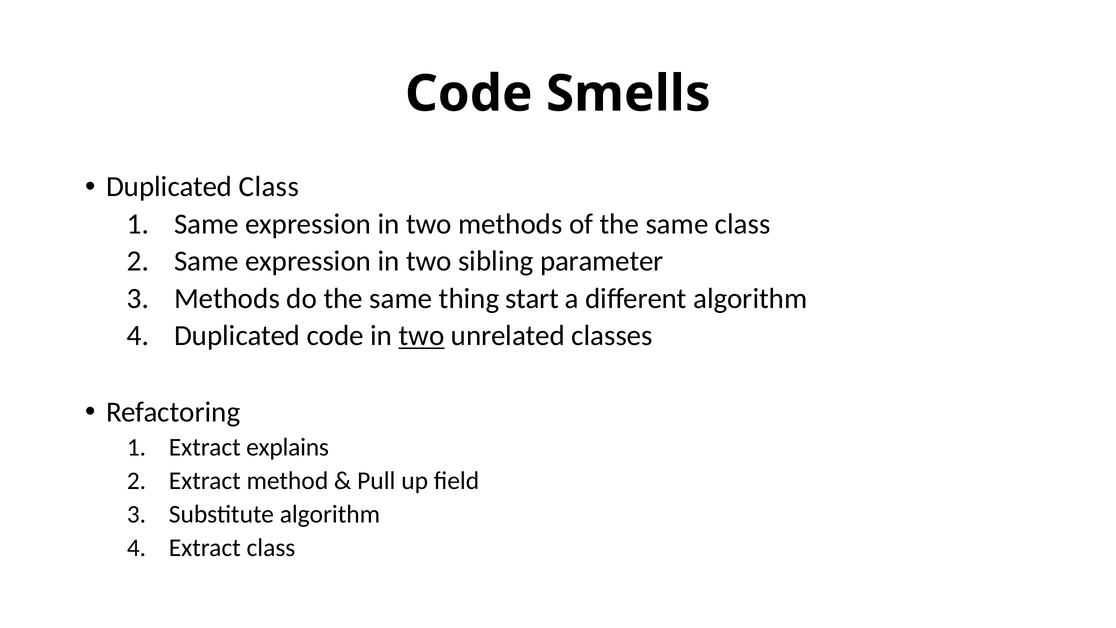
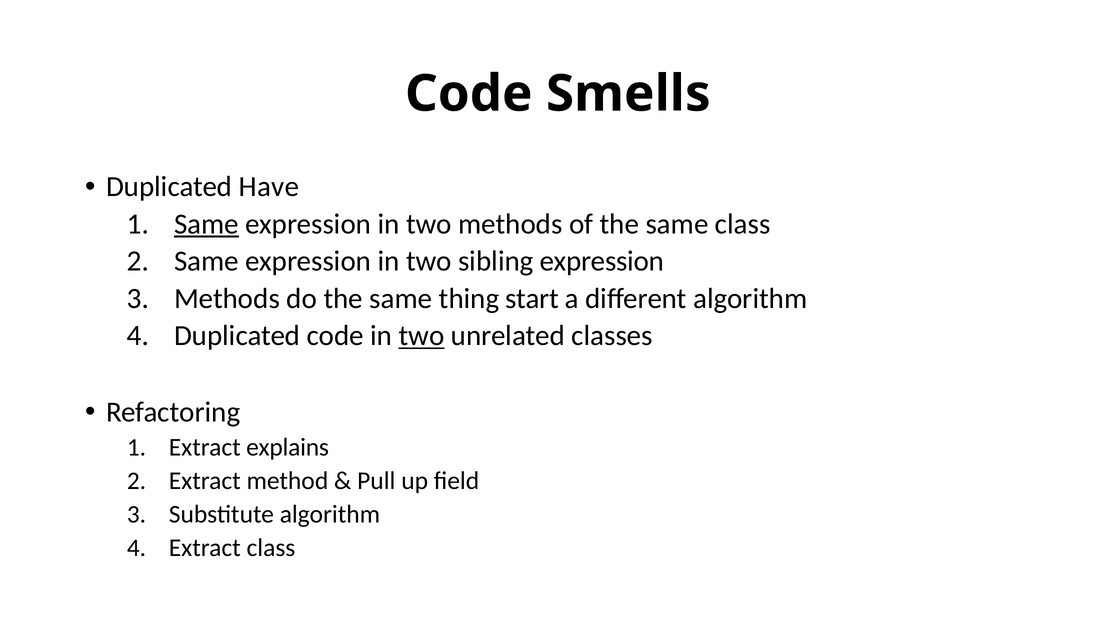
Duplicated Class: Class -> Have (269, 187)
Same underline: none -> present (206, 224)
sibling parameter: parameter -> expression (602, 261)
